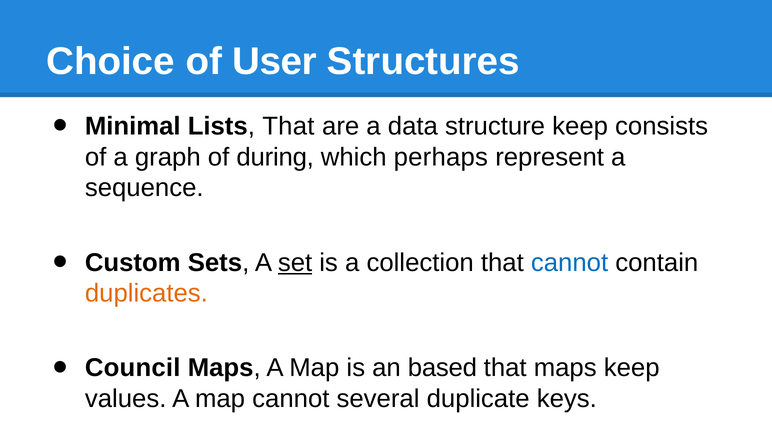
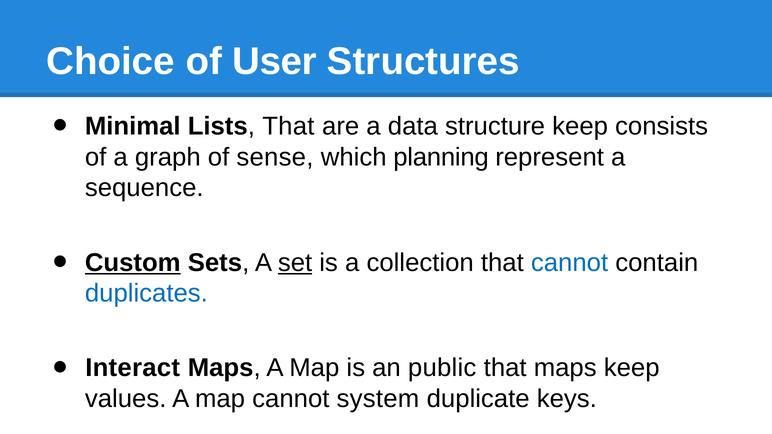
during: during -> sense (275, 157)
perhaps: perhaps -> planning (441, 157)
Custom underline: none -> present (133, 263)
duplicates colour: orange -> blue (146, 294)
Council: Council -> Interact (133, 368)
based: based -> public (442, 368)
several: several -> system (378, 399)
